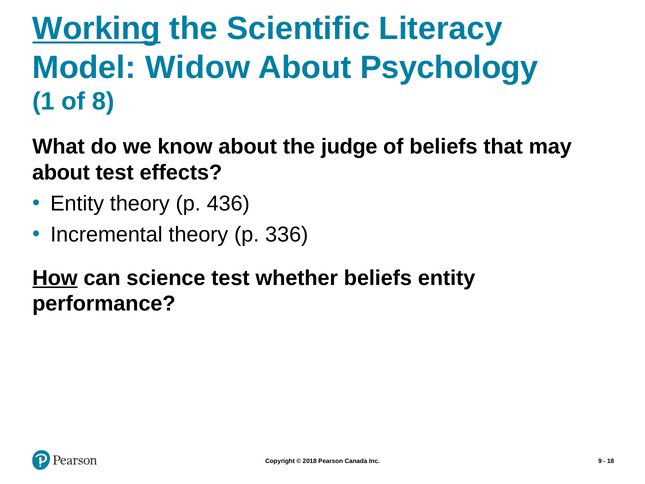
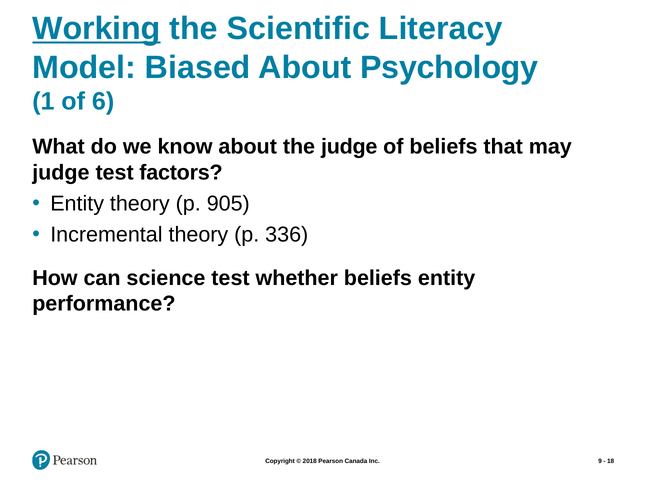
Widow: Widow -> Biased (198, 67)
8: 8 -> 6 (103, 101)
about: about -> judge (61, 172)
effects: effects -> factors (181, 172)
436: 436 -> 905 (228, 204)
How underline: present -> none (55, 278)
